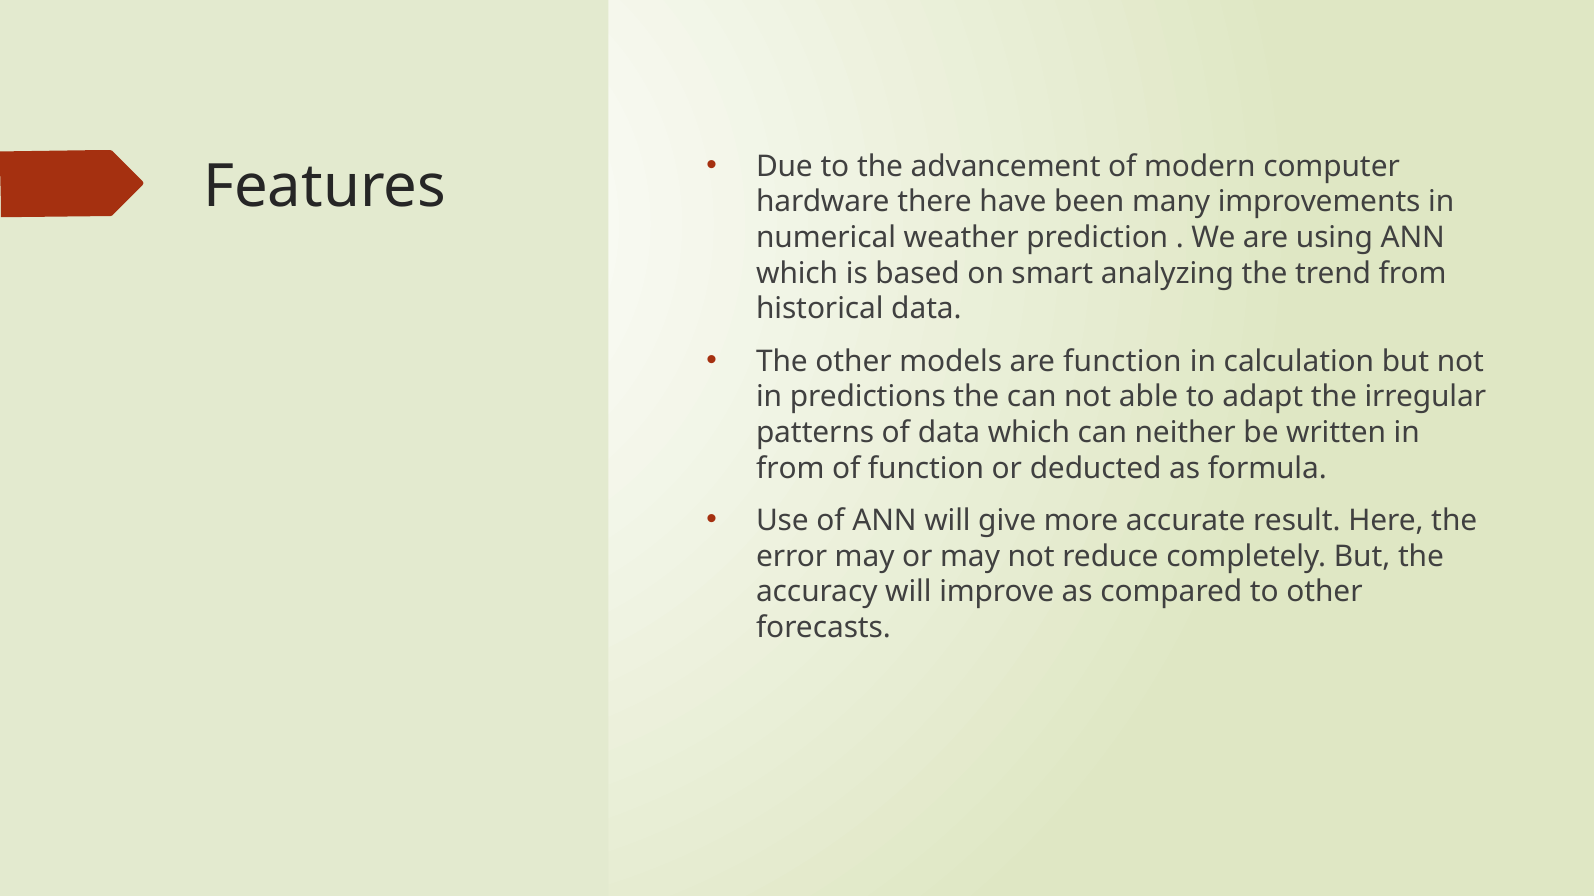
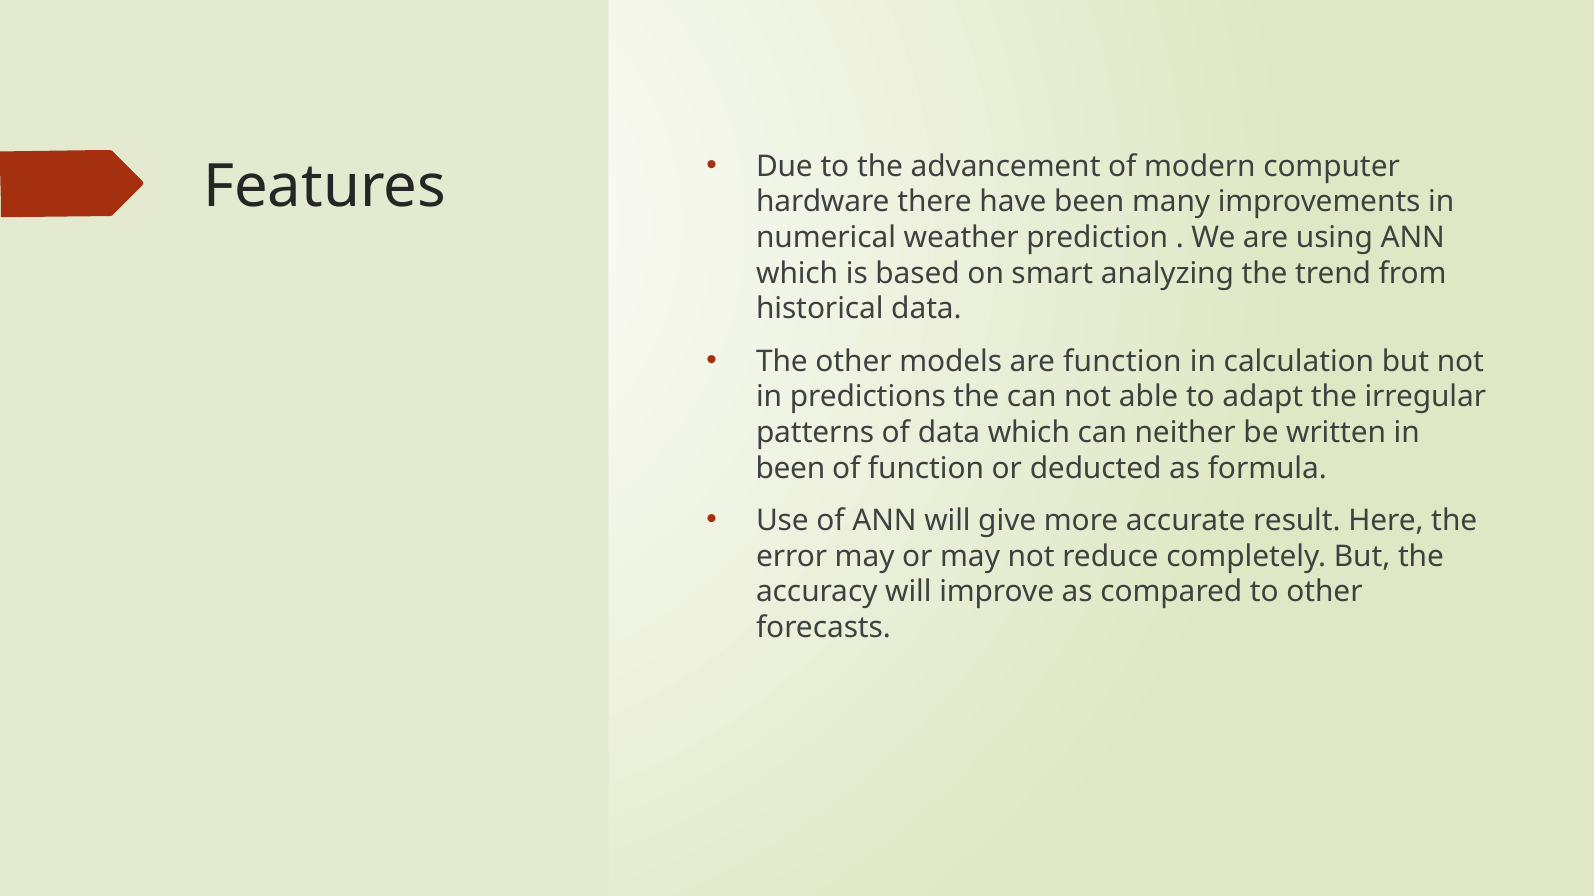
from: from -> been (790, 469)
